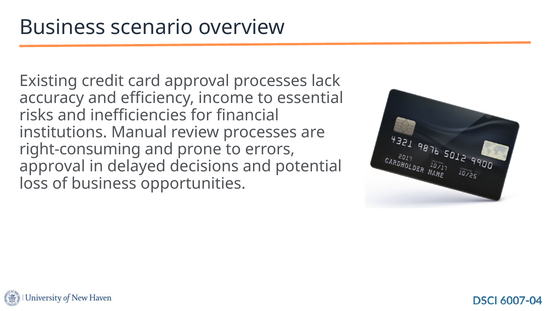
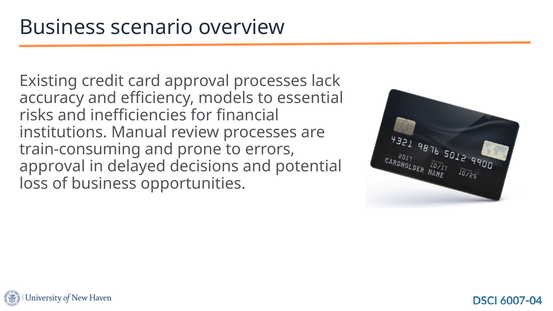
income: income -> models (226, 98)
right-consuming: right-consuming -> train-consuming (80, 149)
